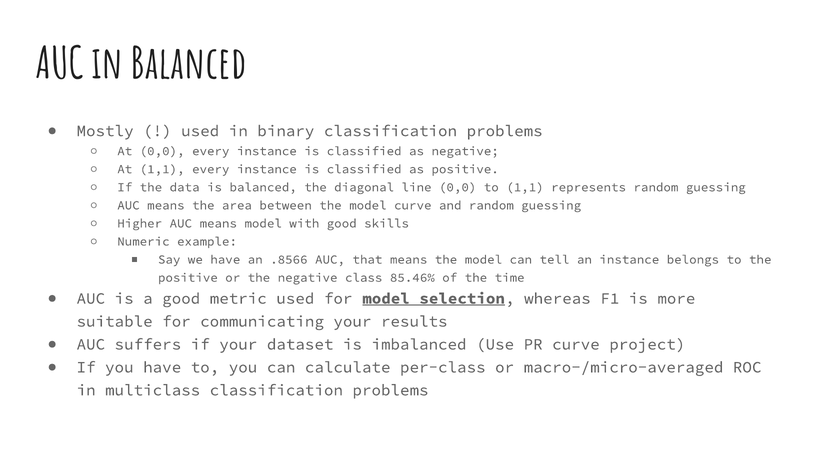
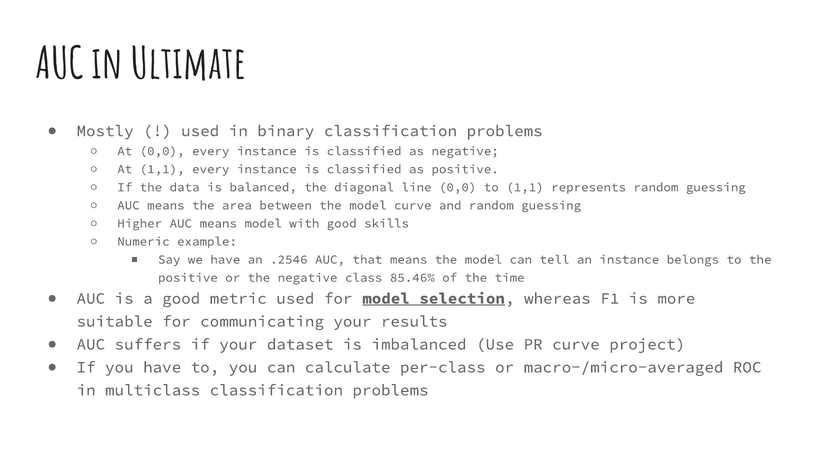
in Balanced: Balanced -> Ultimate (189, 64)
.8566: .8566 -> .2546 (289, 259)
